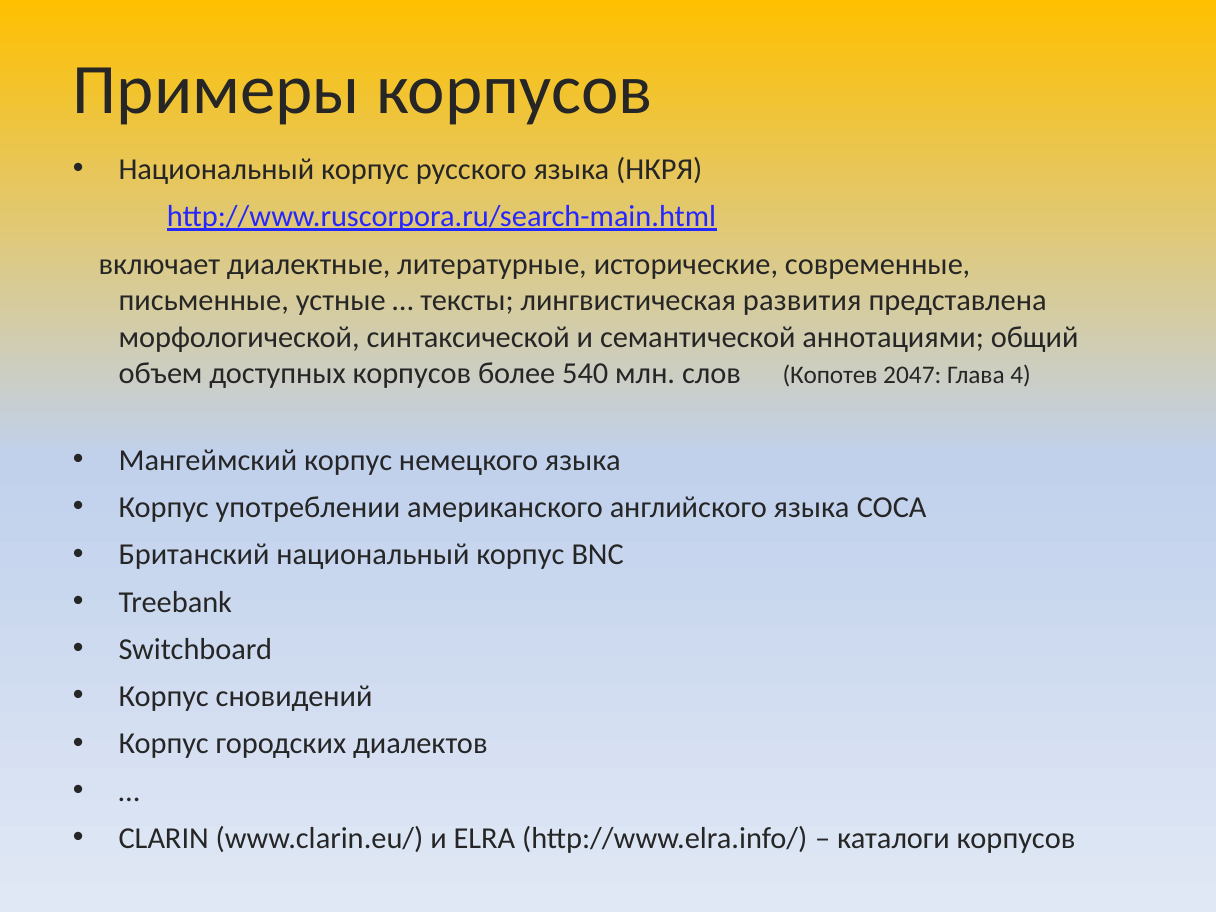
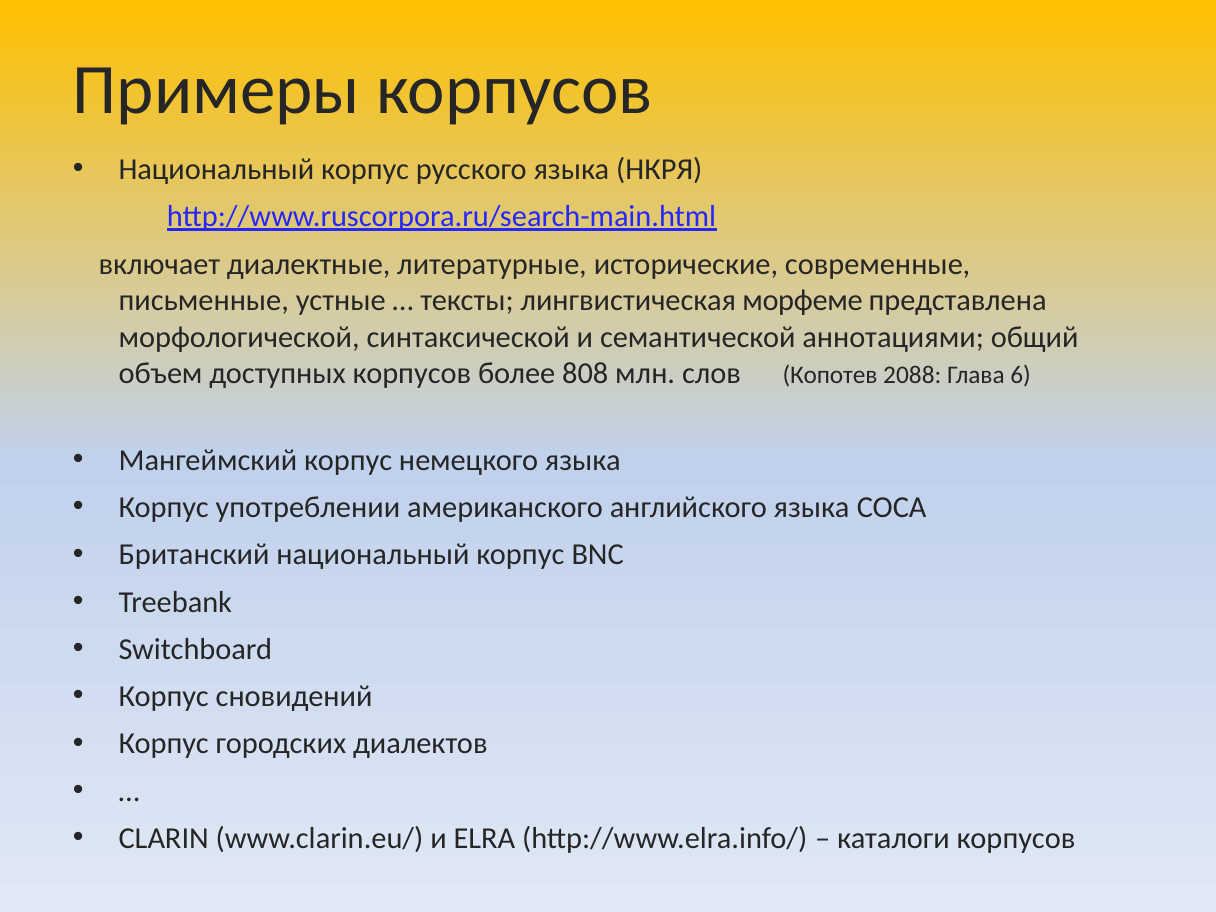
развития: развития -> морфеме (803, 301)
540: 540 -> 808 (585, 374)
2047: 2047 -> 2088 (912, 375)
4: 4 -> 6 (1021, 375)
